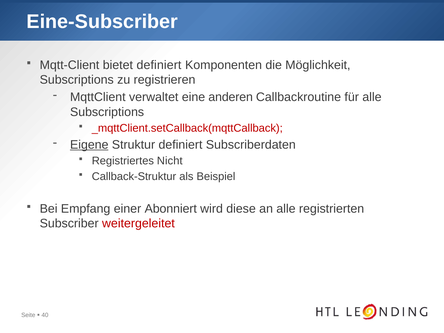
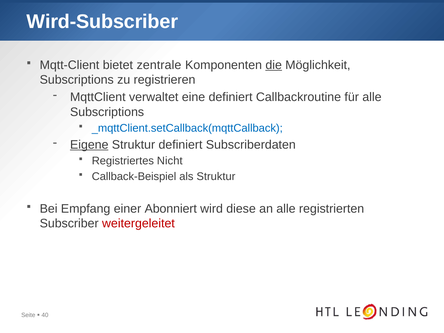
Eine-Subscriber: Eine-Subscriber -> Wird-Subscriber (102, 22)
bietet definiert: definiert -> zentrale (159, 65)
die underline: none -> present (274, 65)
eine anderen: anderen -> definiert (231, 97)
_mqttClient.setCallback(mqttCallback colour: red -> blue (187, 128)
Callback-Struktur: Callback-Struktur -> Callback-Beispiel (134, 176)
als Beispiel: Beispiel -> Struktur (216, 176)
